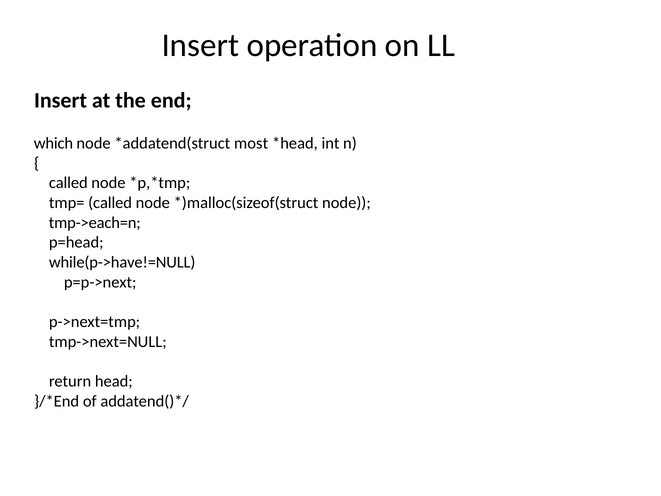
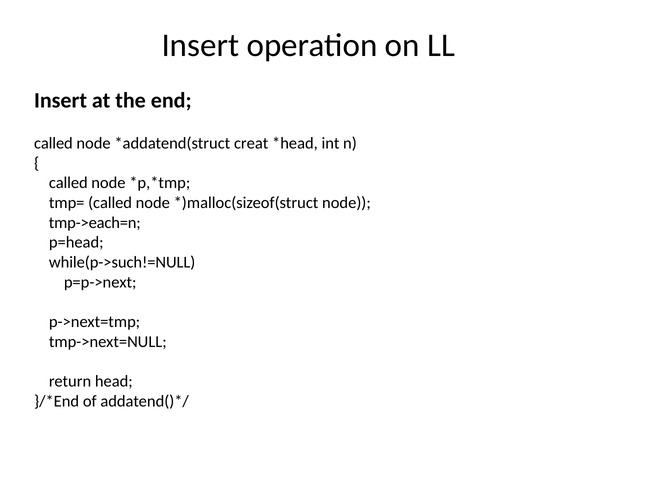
which: which -> called (53, 143)
most: most -> creat (251, 143)
while(p->have!=NULL: while(p->have!=NULL -> while(p->such!=NULL (122, 262)
